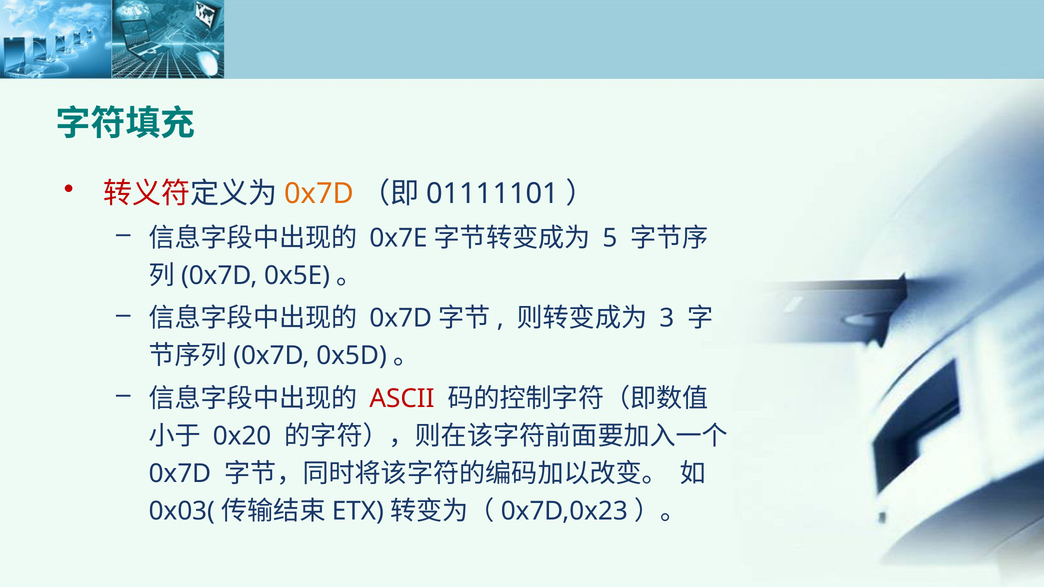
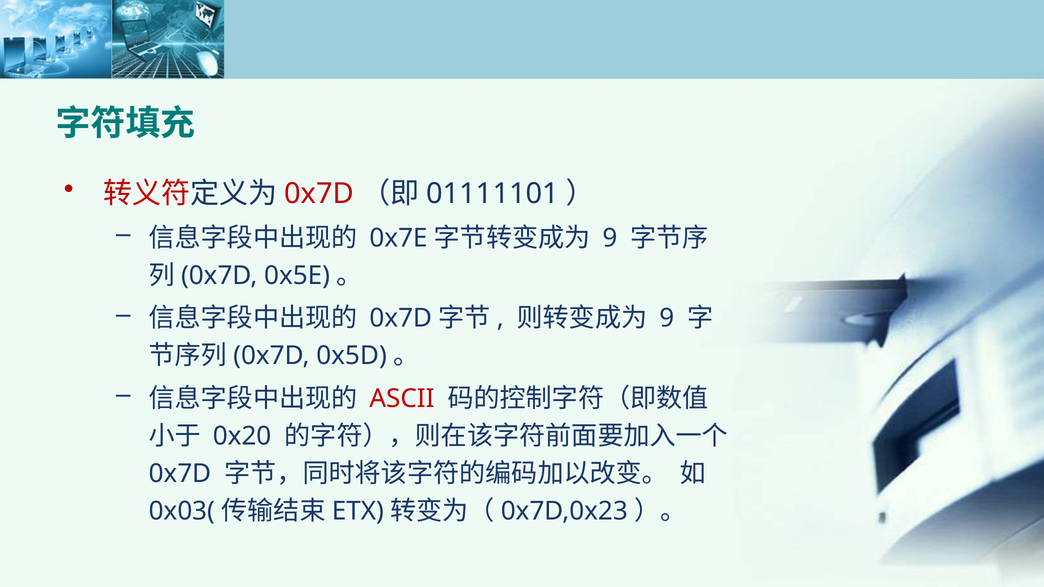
0x7D colour: orange -> red (319, 194)
5: 5 -> 9 (610, 238)
3: 3 -> 9 (667, 318)
